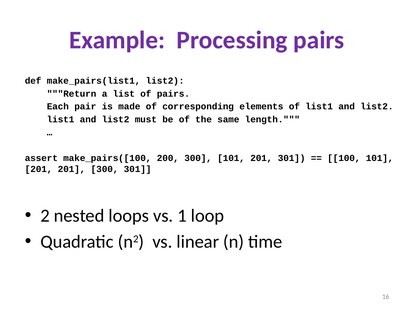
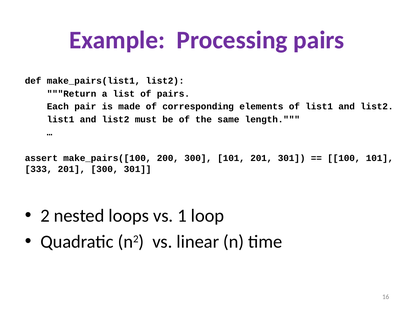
201: 201 -> 333 (39, 169)
